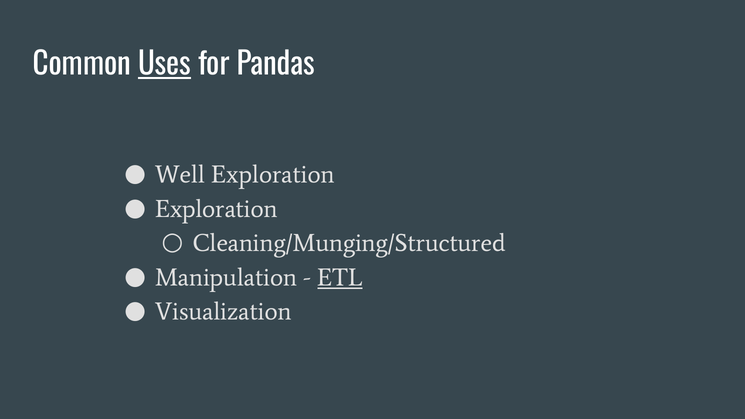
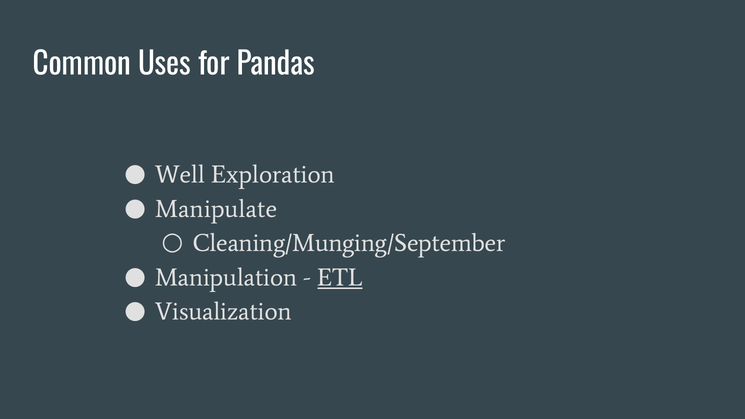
Uses underline: present -> none (165, 64)
Exploration: Exploration -> Manipulate (216, 209)
Cleaning/Munging/Structured: Cleaning/Munging/Structured -> Cleaning/Munging/September (349, 243)
